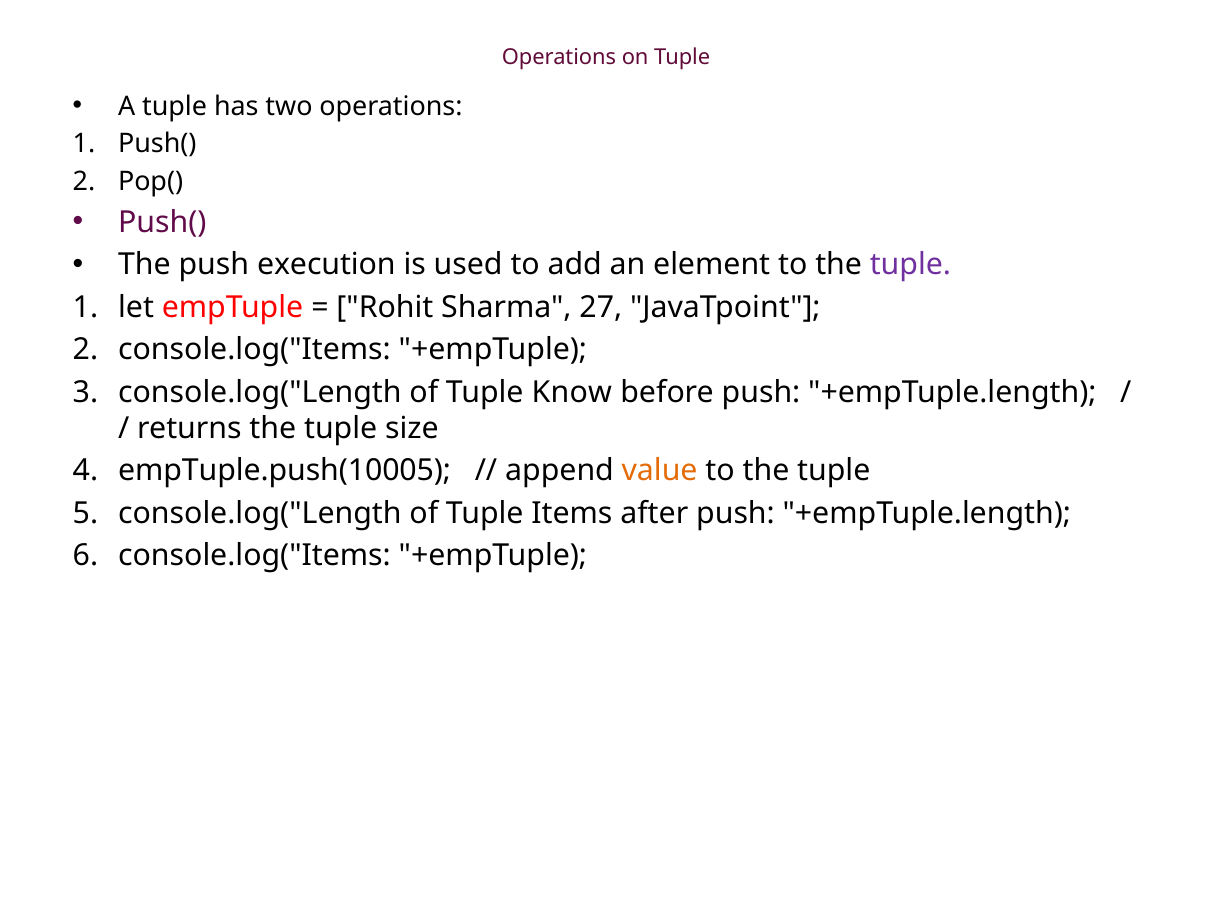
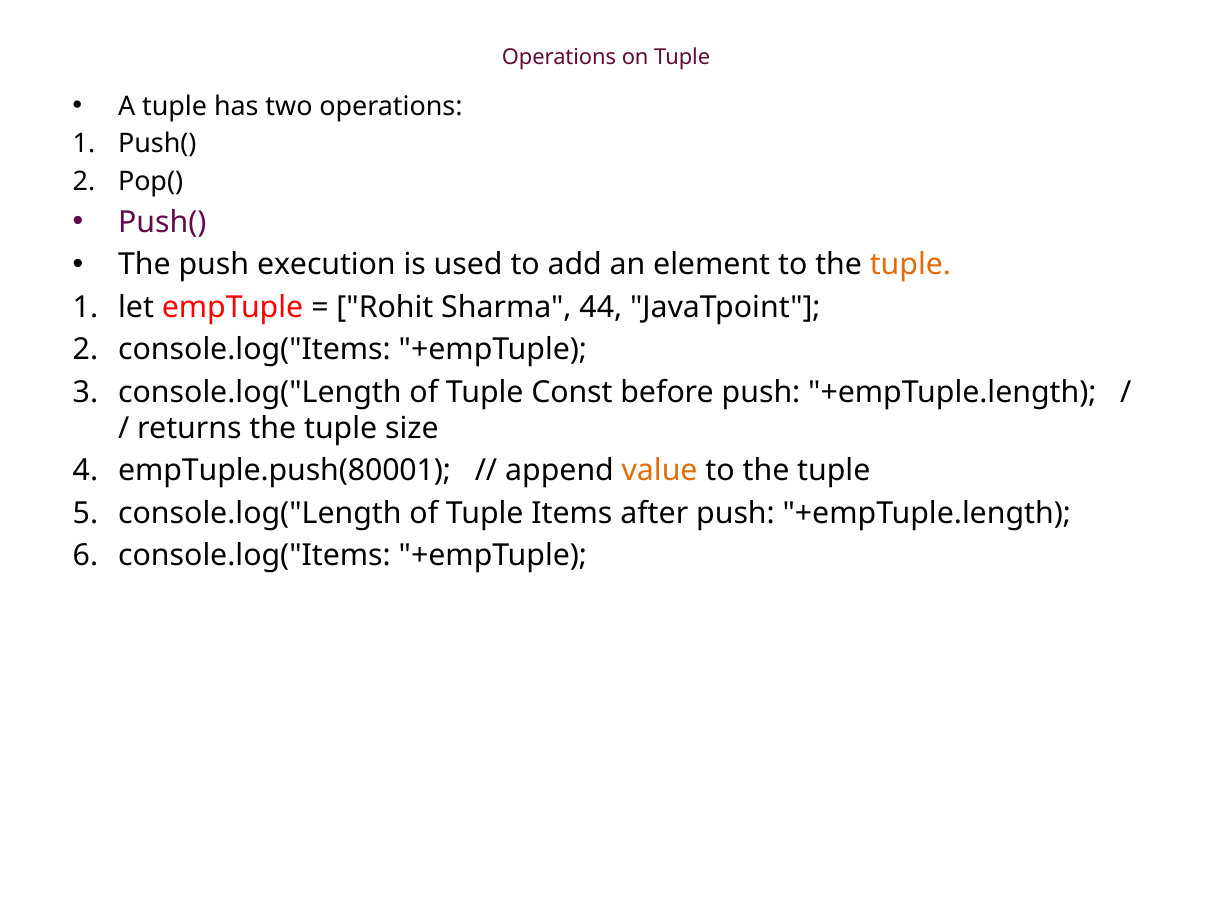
tuple colour: purple -> orange (910, 265)
27: 27 -> 44 (601, 307)
Know: Know -> Const (572, 392)
empTuple.push(10005: empTuple.push(10005 -> empTuple.push(80001 (285, 471)
